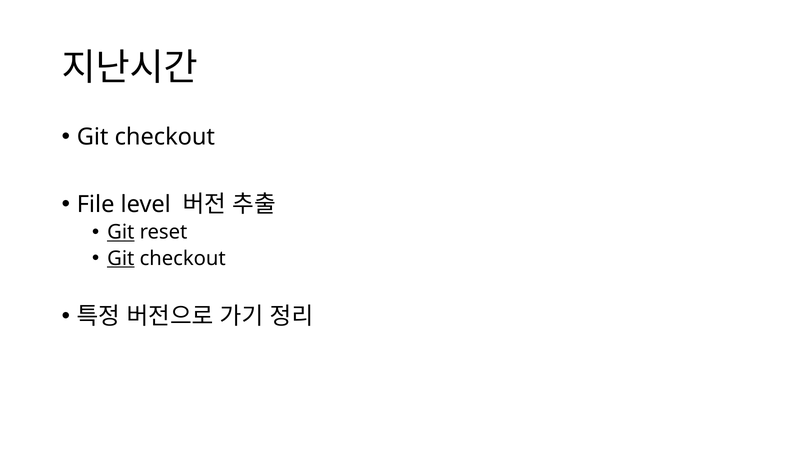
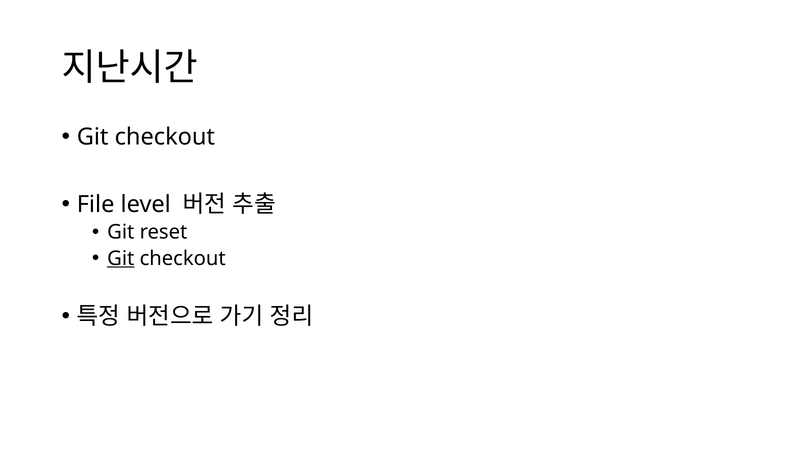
Git underline: present -> none (121, 232)
